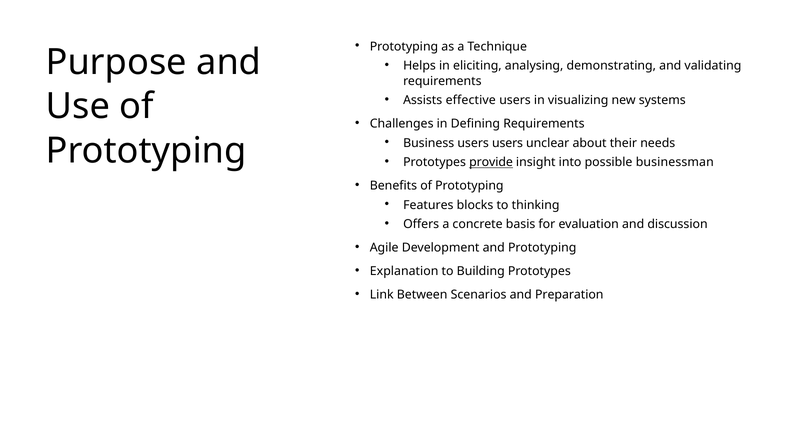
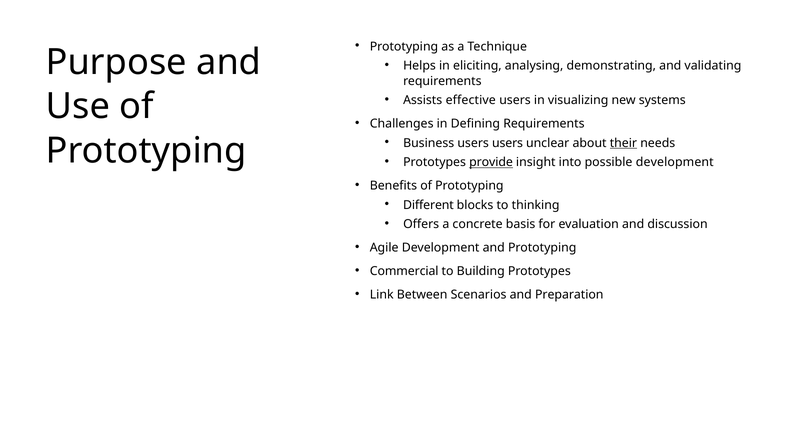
their underline: none -> present (623, 143)
possible businessman: businessman -> development (675, 163)
Features: Features -> Different (428, 205)
Explanation: Explanation -> Commercial (404, 271)
